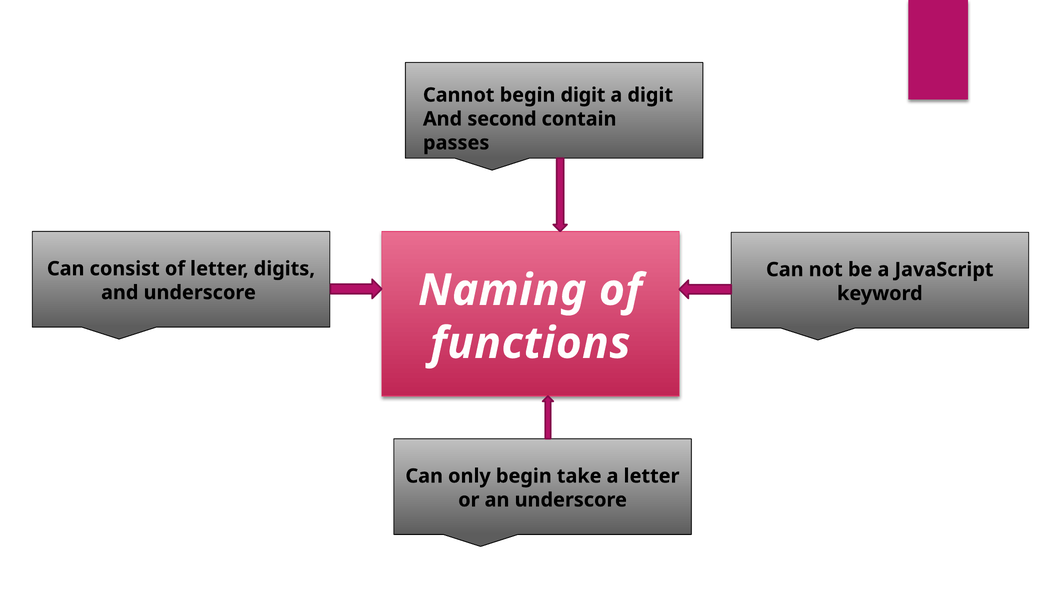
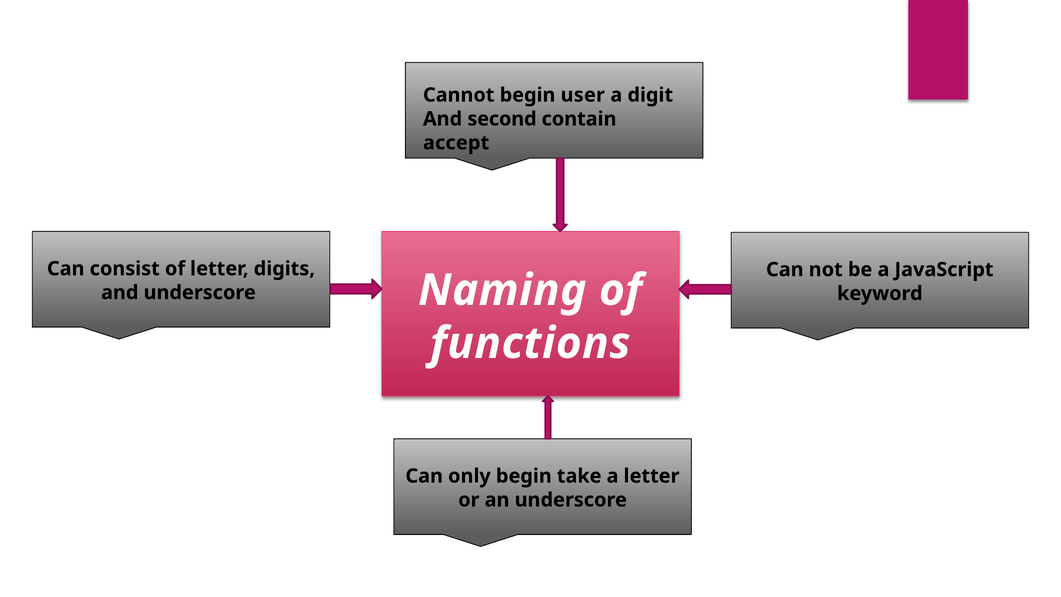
begin digit: digit -> user (583, 95)
passes: passes -> accept (456, 143)
